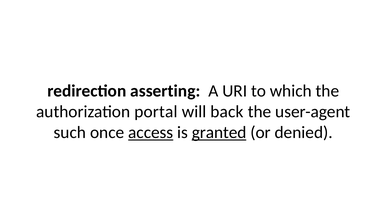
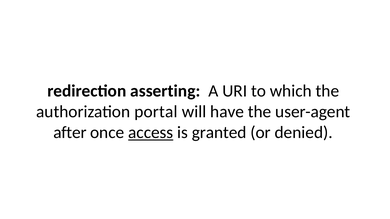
back: back -> have (227, 112)
such: such -> after (70, 133)
granted underline: present -> none (219, 133)
